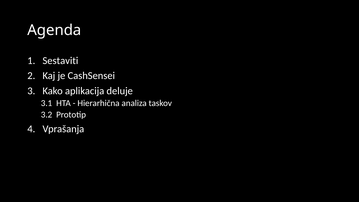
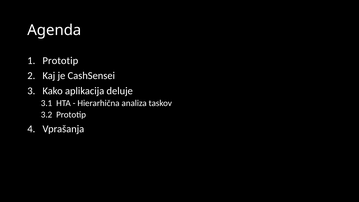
Sestaviti: Sestaviti -> Prototip (60, 61)
